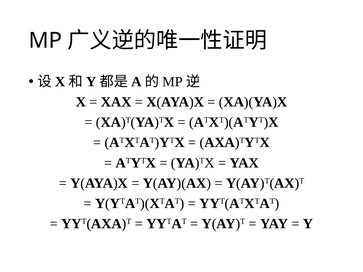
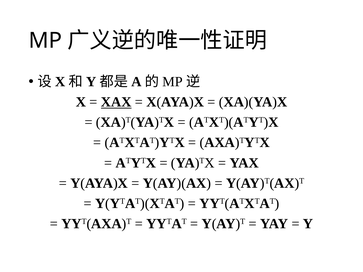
XAX underline: none -> present (116, 102)
